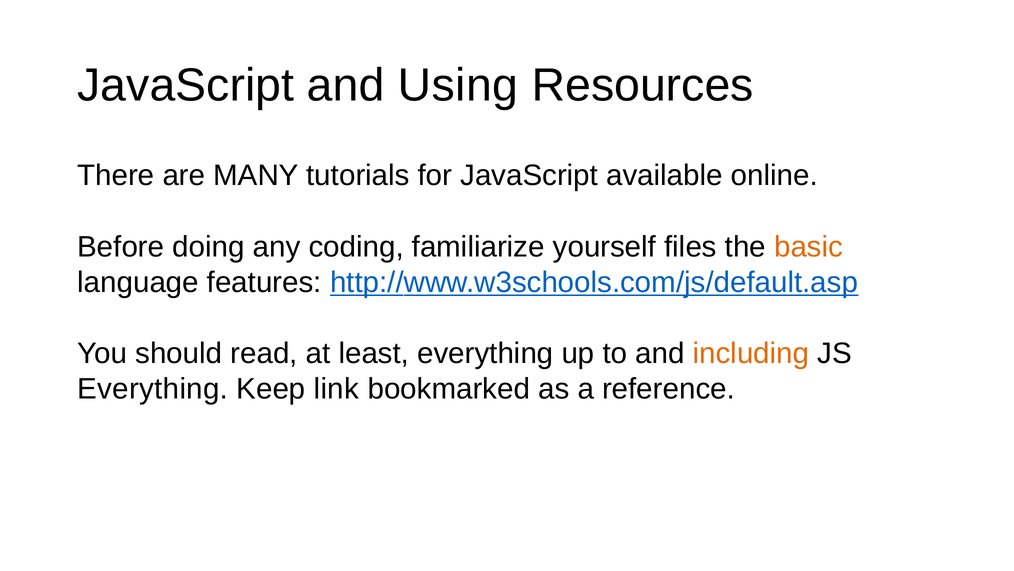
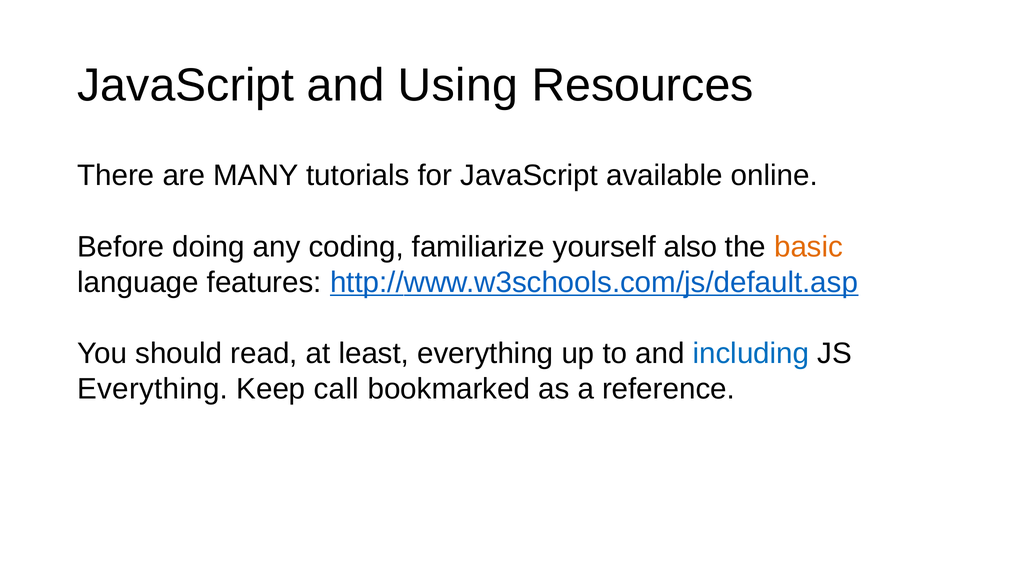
files: files -> also (691, 246)
including colour: orange -> blue (751, 353)
link: link -> call (336, 389)
